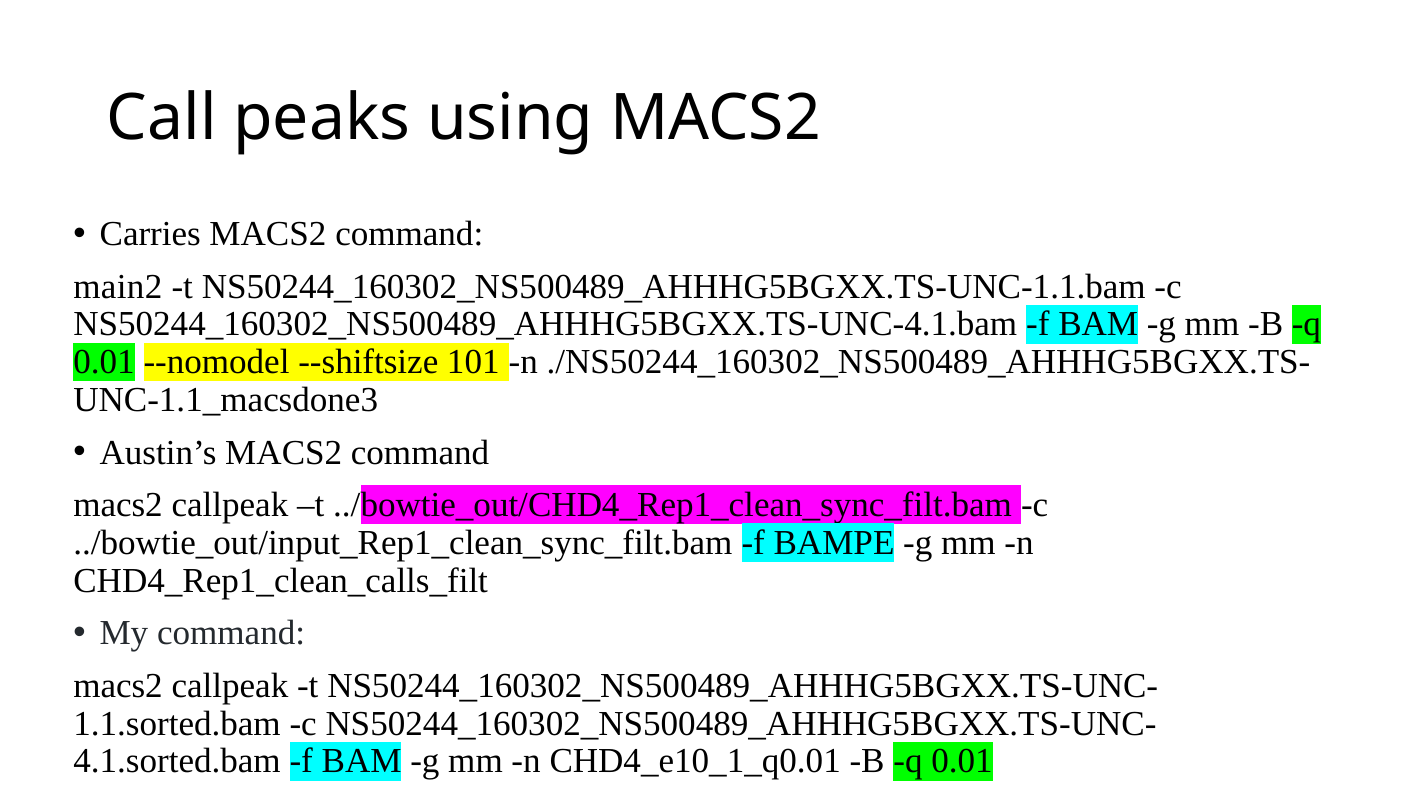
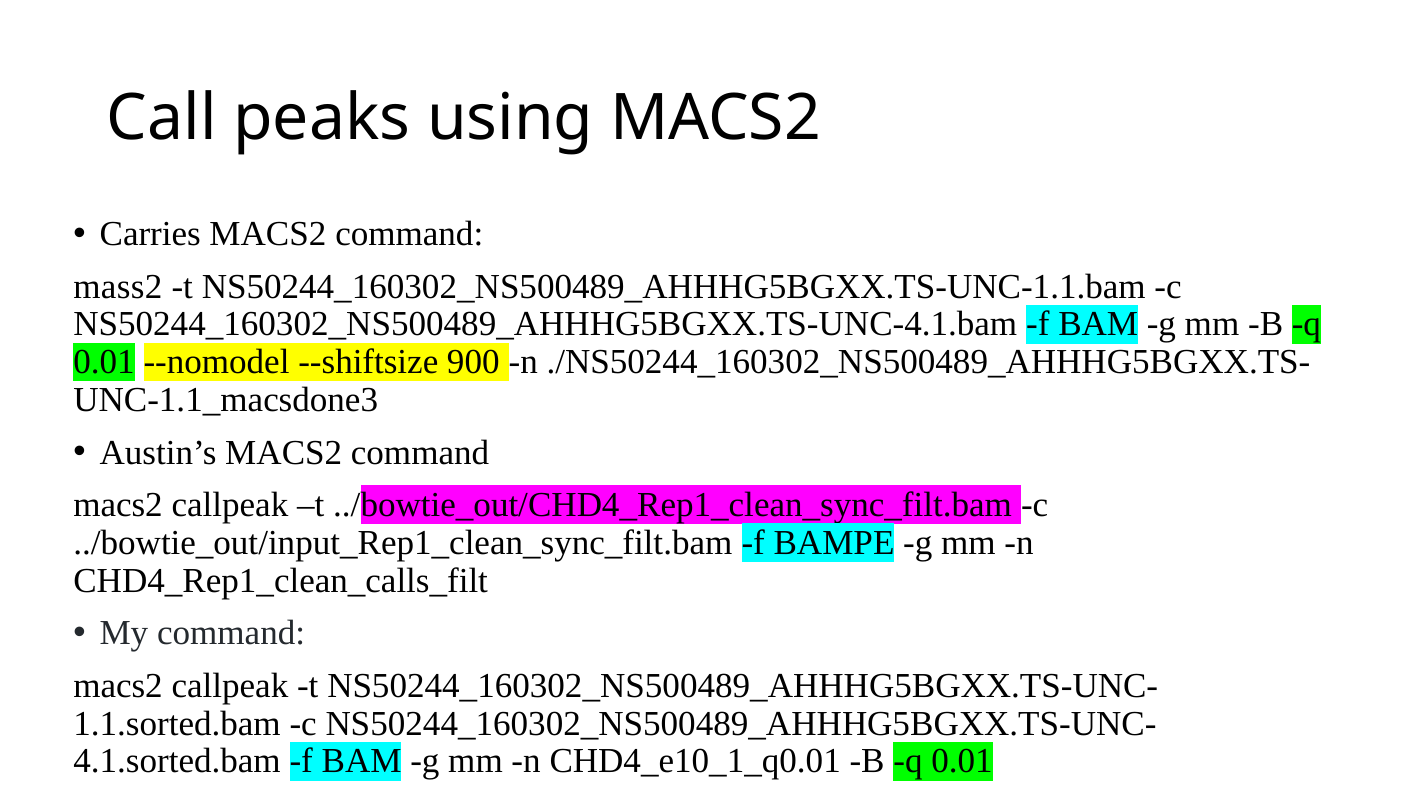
main2: main2 -> mass2 (118, 287)
101: 101 -> 900 (473, 362)
